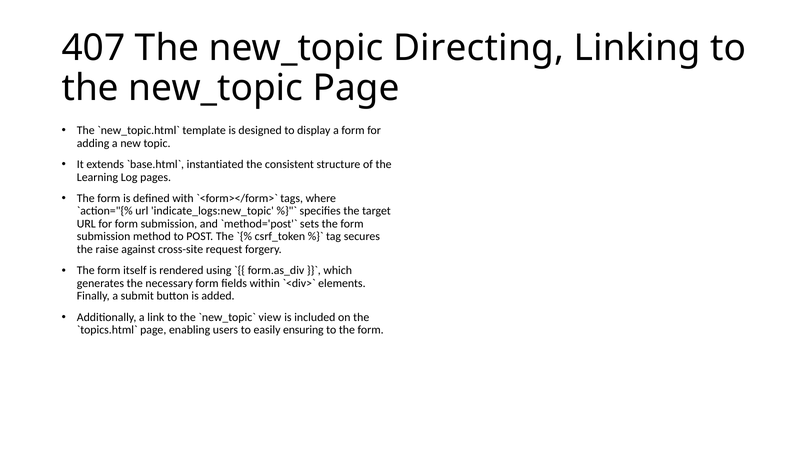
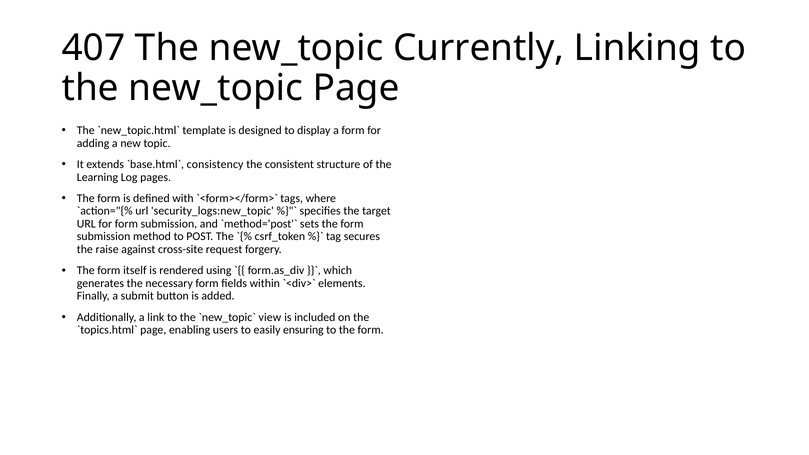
Directing: Directing -> Currently (479, 48)
instantiated: instantiated -> consistency (215, 164)
indicate_logs:new_topic: indicate_logs:new_topic -> security_logs:new_topic (212, 211)
